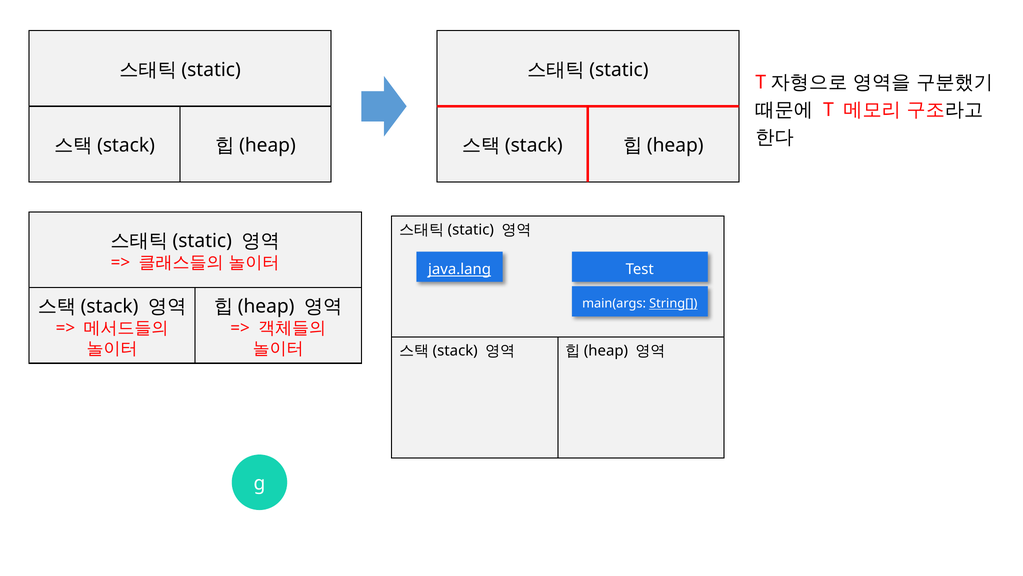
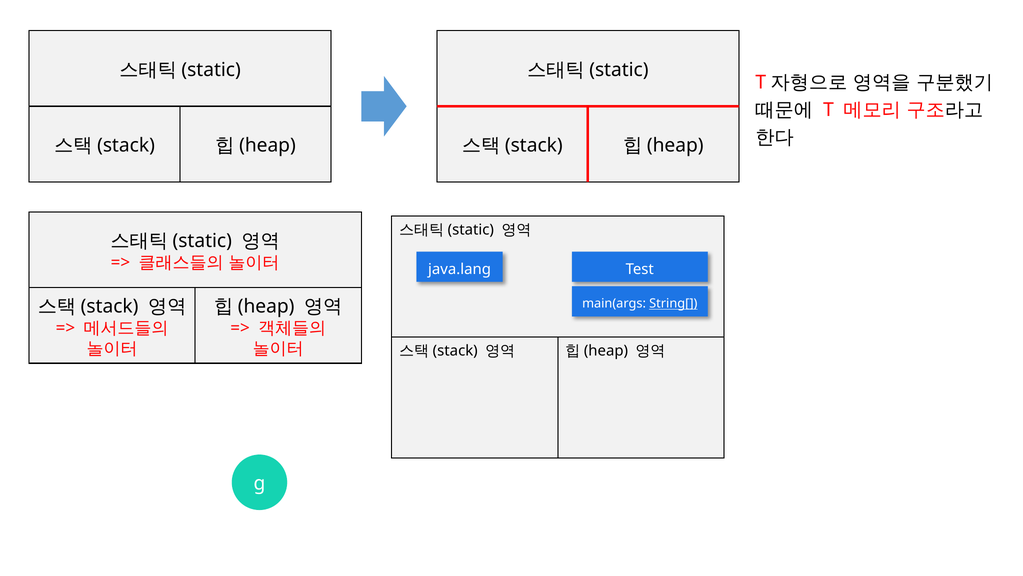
java.lang underline: present -> none (460, 269)
